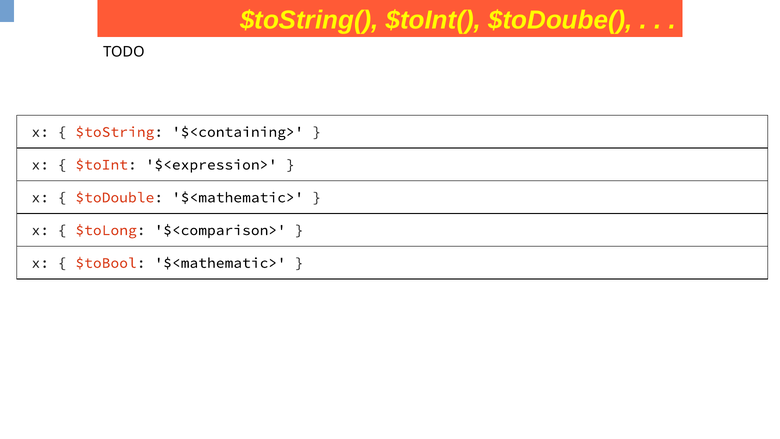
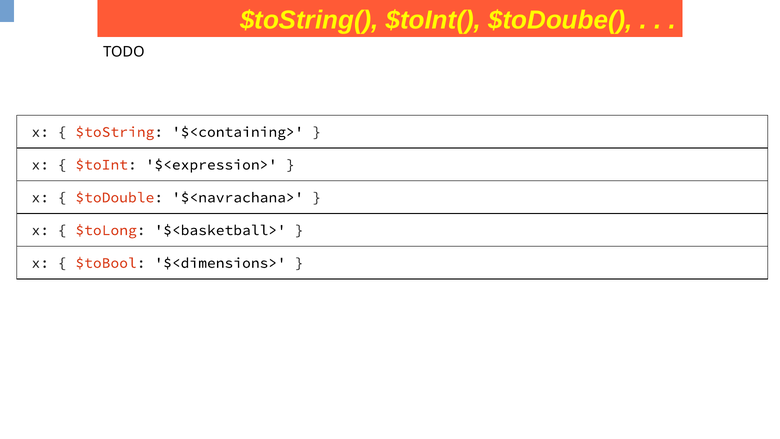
$toDouble $<mathematic>: $<mathematic> -> $<navrachana> (238, 197)
$<comparison>: $<comparison> -> $<basketball> (220, 230)
$toBool $<mathematic>: $<mathematic> -> $<dimensions> (220, 263)
